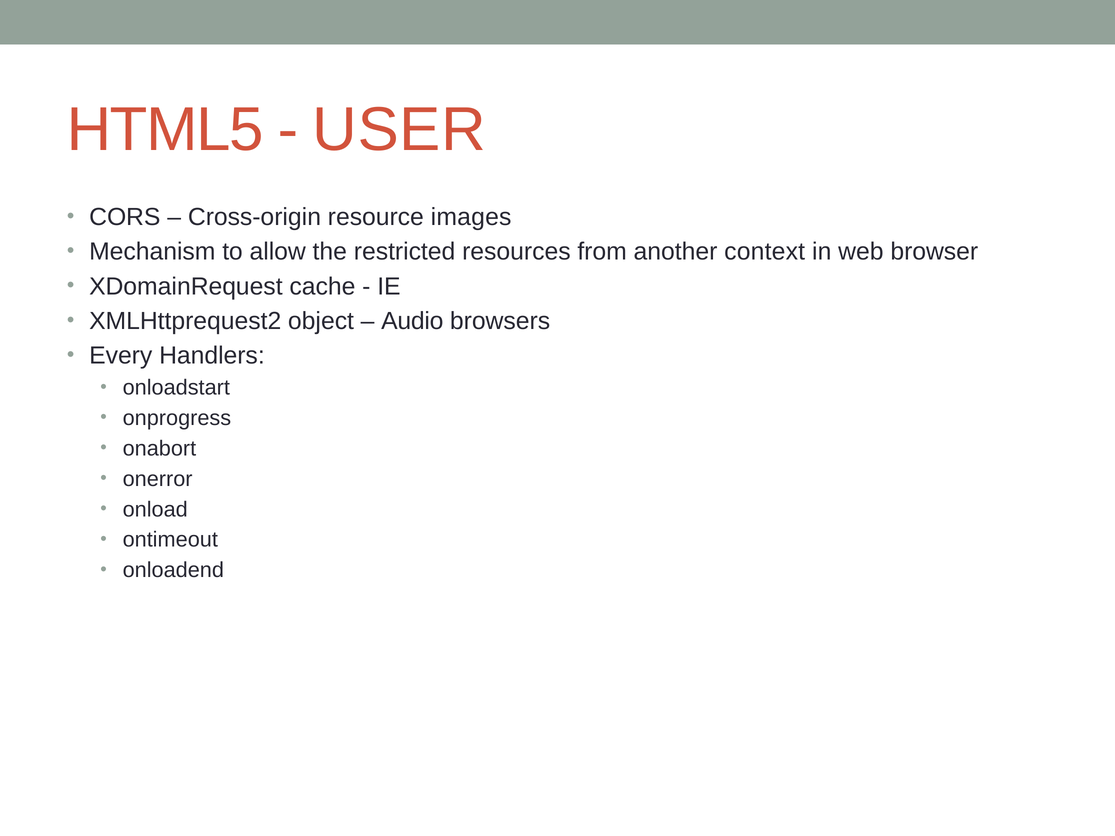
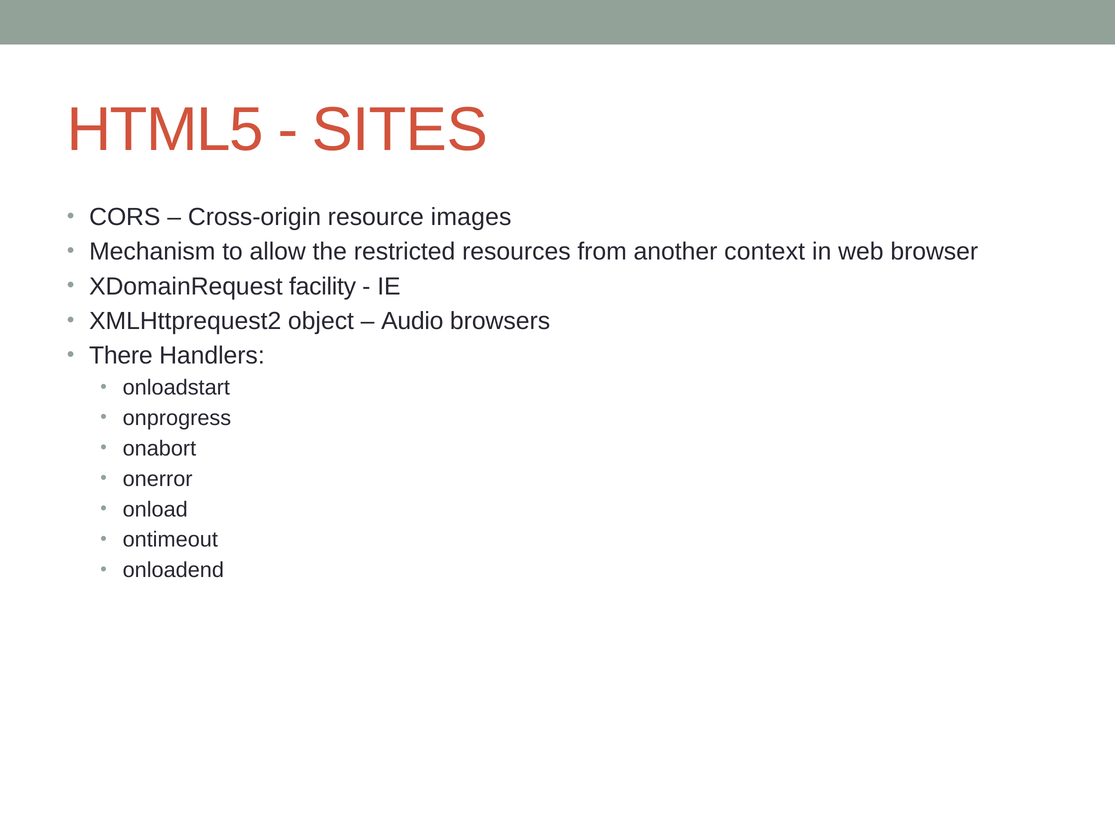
USER: USER -> SITES (400, 130)
cache: cache -> facility (323, 287)
Every: Every -> There (121, 356)
